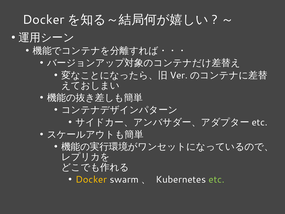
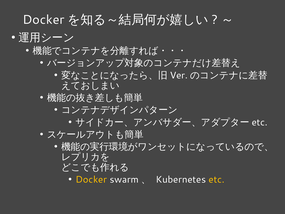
etc colour: light green -> yellow (217, 179)
